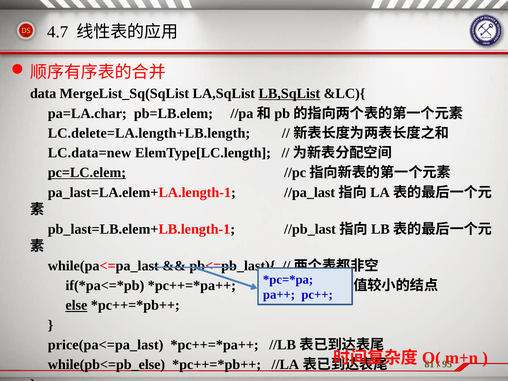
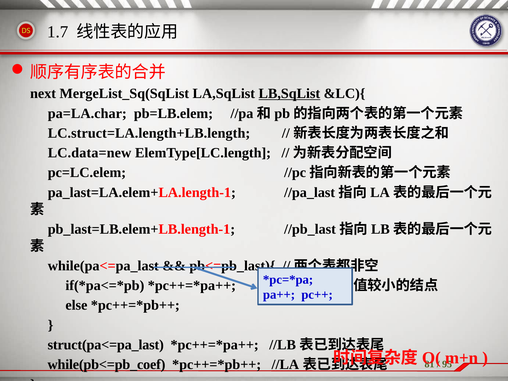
4.7: 4.7 -> 1.7 (58, 32)
data: data -> next (43, 94)
LC.delete=LA.length+LB.length: LC.delete=LA.length+LB.length -> LC.struct=LA.length+LB.length (149, 133)
pc=LC.elem underline: present -> none (87, 173)
else underline: present -> none (76, 305)
price(pa<=pa_last: price(pa<=pa_last -> struct(pa<=pa_last (106, 345)
while(pb<=pb_else: while(pb<=pb_else -> while(pb<=pb_coef (106, 365)
